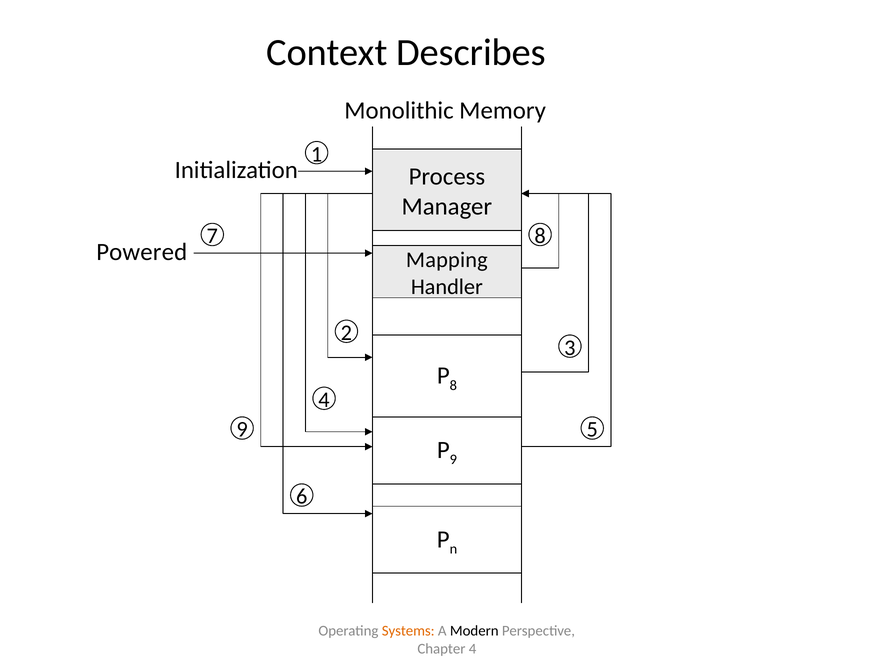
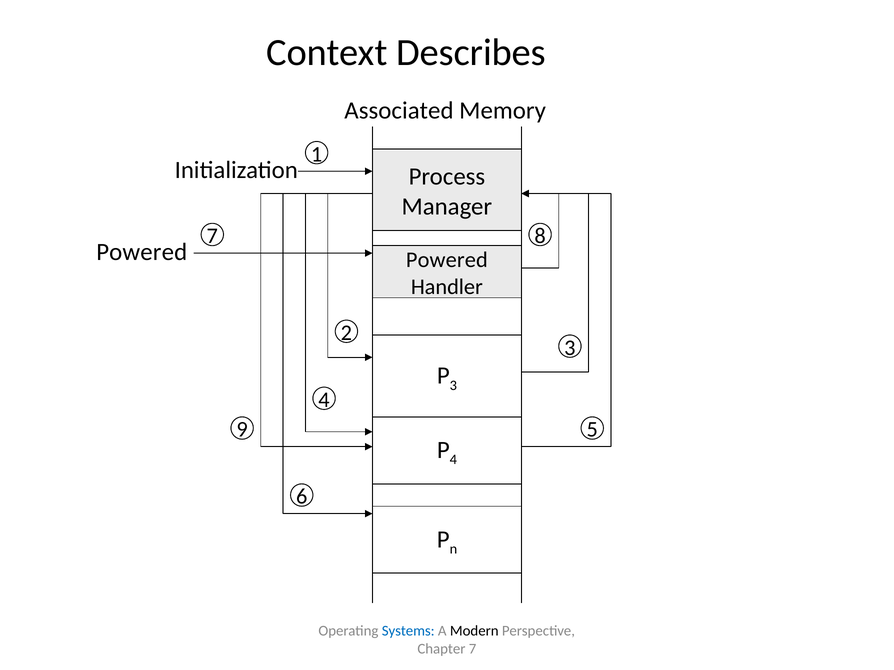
Monolithic: Monolithic -> Associated (399, 110)
Mapping: Mapping -> Powered (447, 260)
8: 8 -> 3 (453, 386)
9: 9 -> 4 (453, 460)
Systems colour: orange -> blue (408, 631)
Chapter 4: 4 -> 7 (473, 649)
